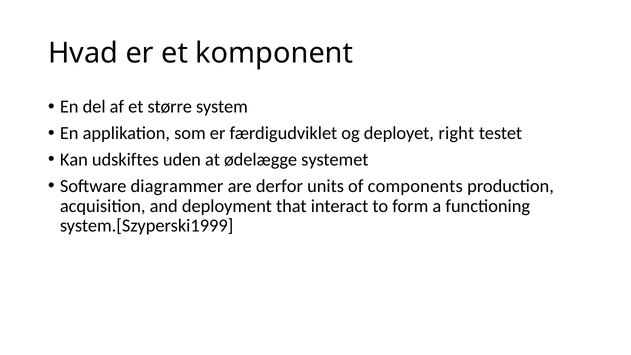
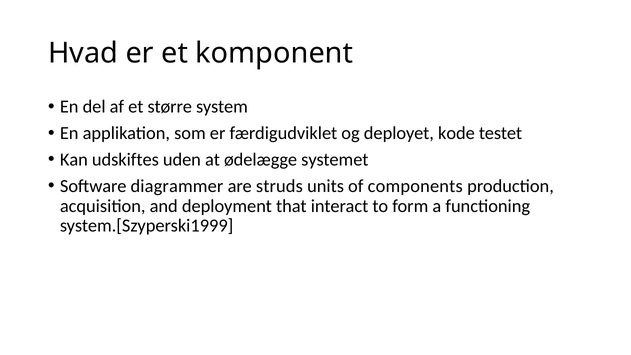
right: right -> kode (456, 133)
derfor: derfor -> struds (279, 186)
